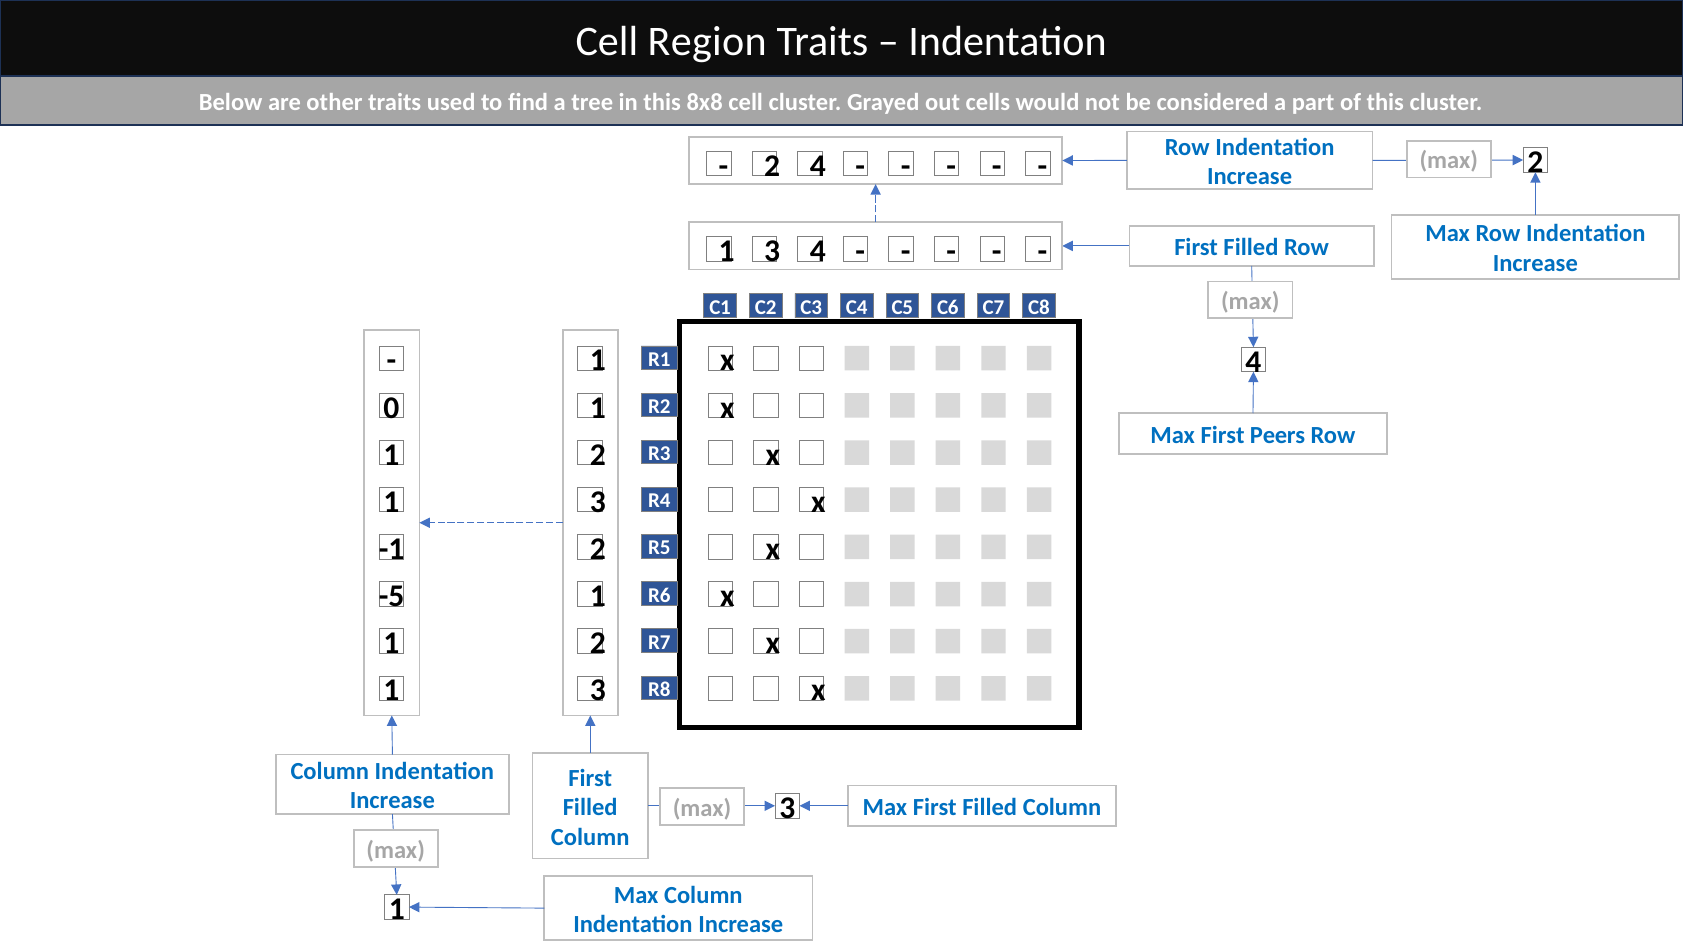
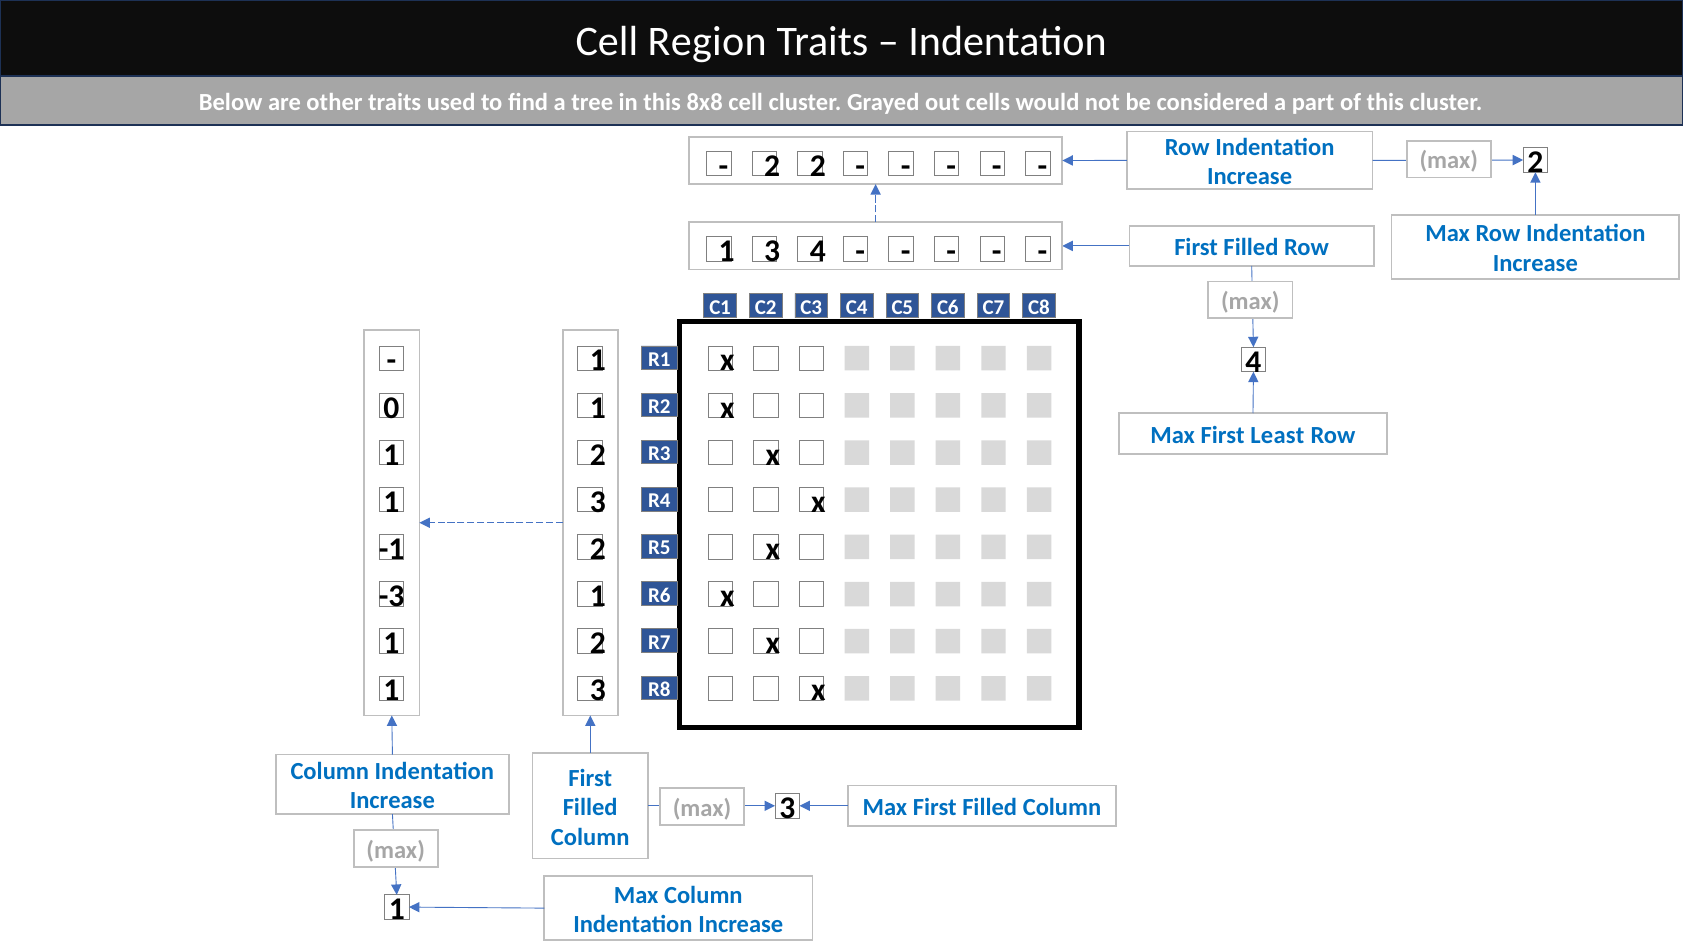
2 4: 4 -> 2 (818, 166)
Peers: Peers -> Least (1277, 435)
-5: -5 -> -3 (392, 596)
